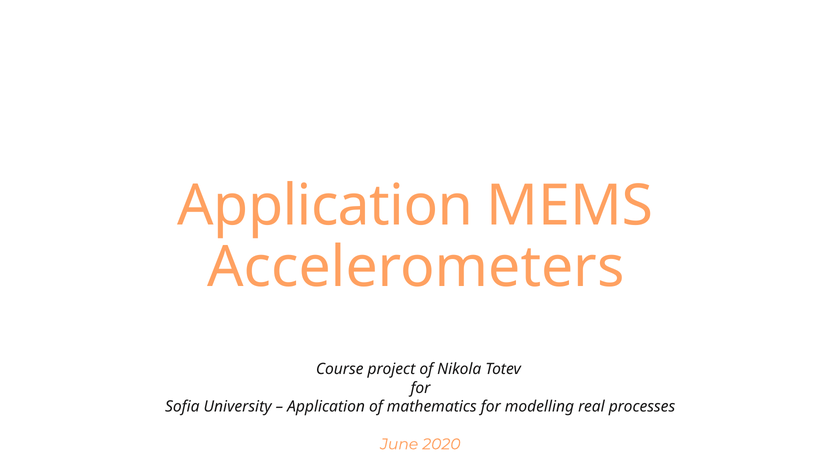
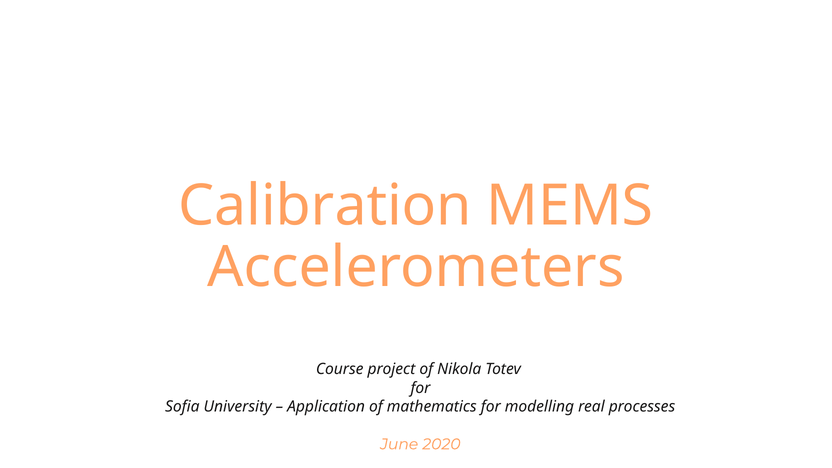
Application: Application -> Calibration (325, 206)
